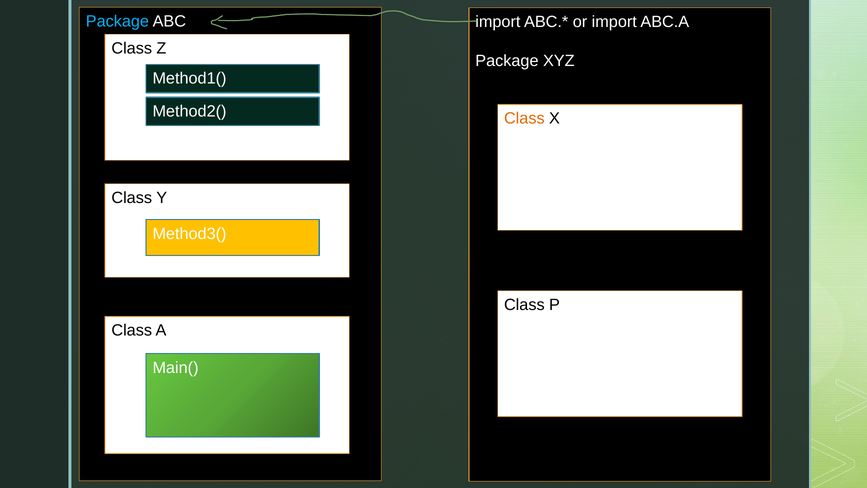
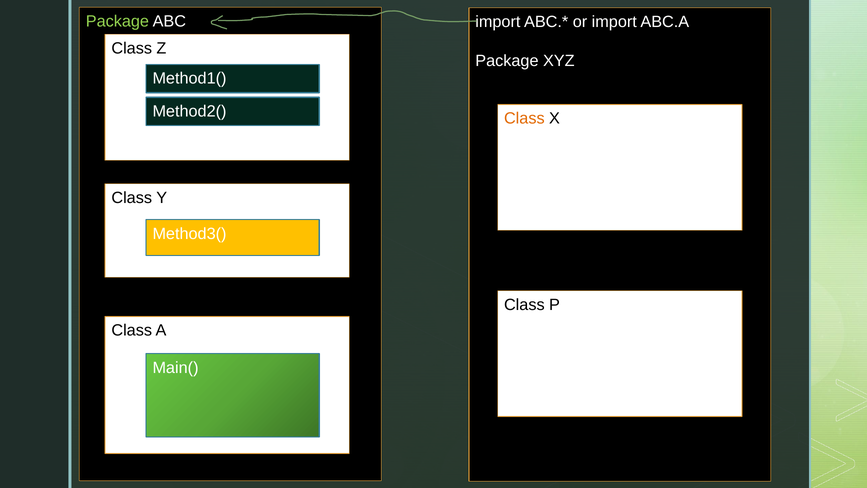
Package colour: light blue -> light green (117, 21)
